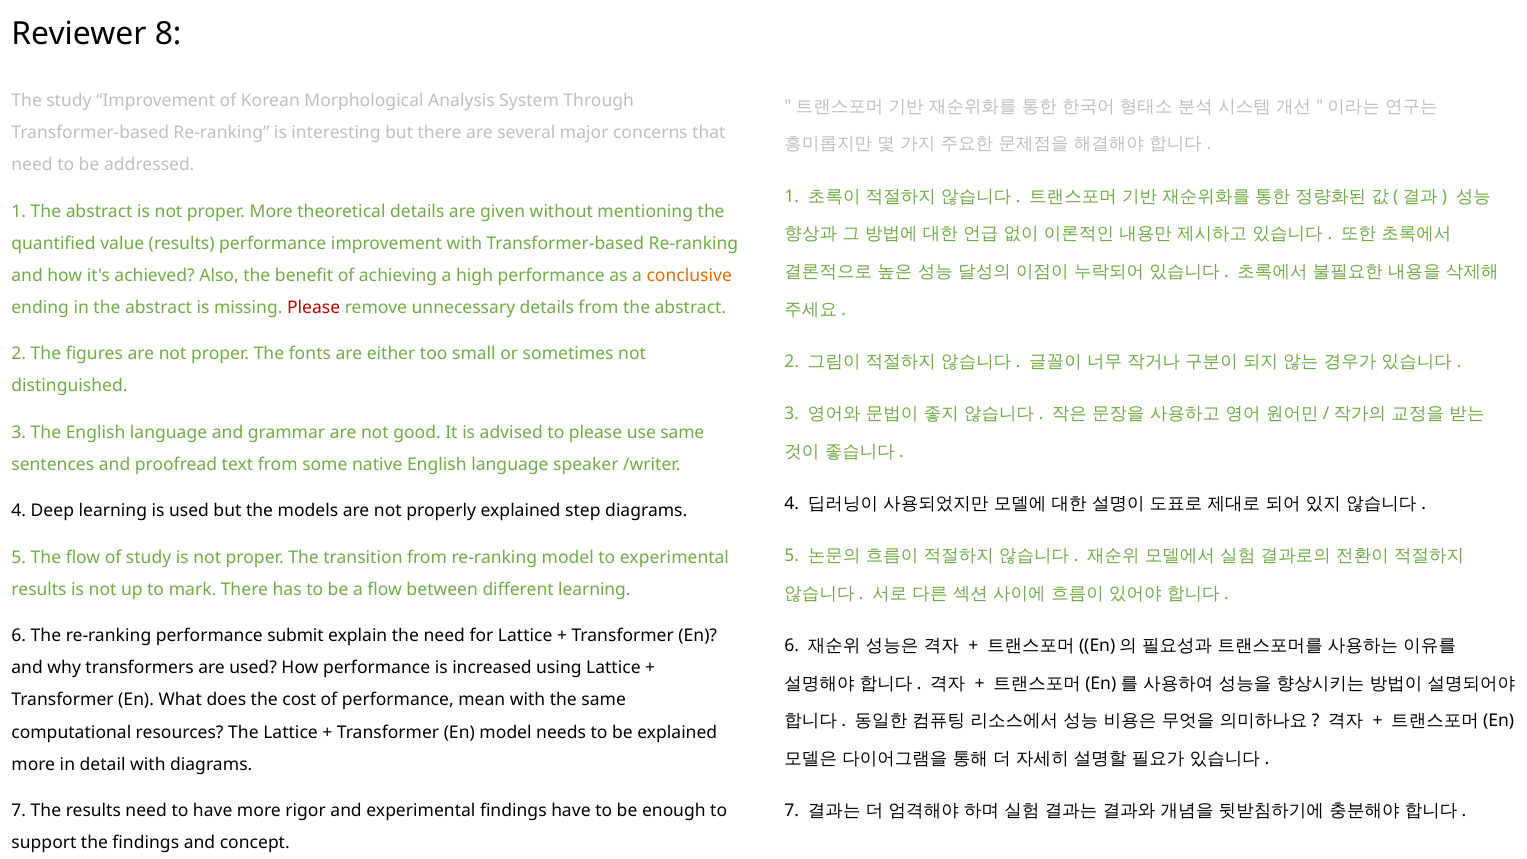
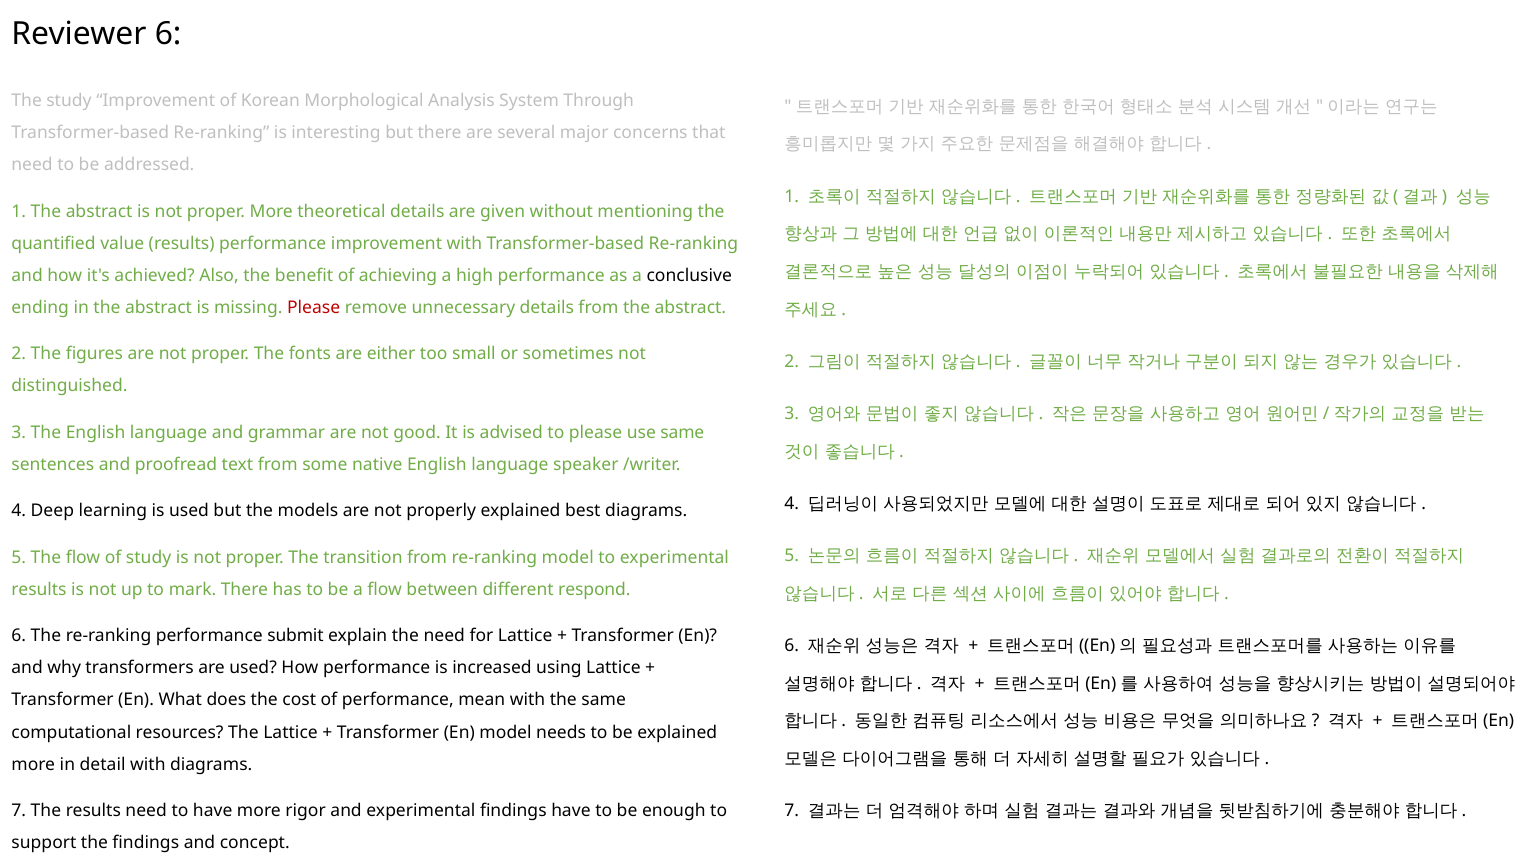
Reviewer 8: 8 -> 6 (168, 34)
conclusive colour: orange -> black (689, 275)
step: step -> best (583, 511)
different learning: learning -> respond (594, 589)
